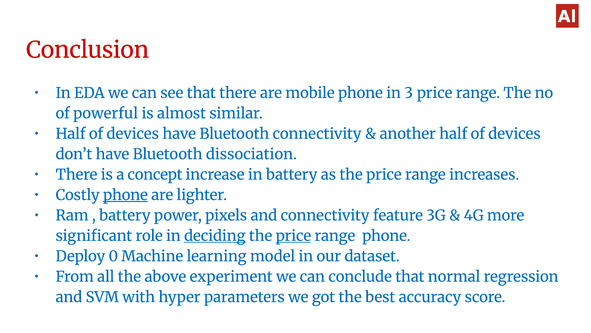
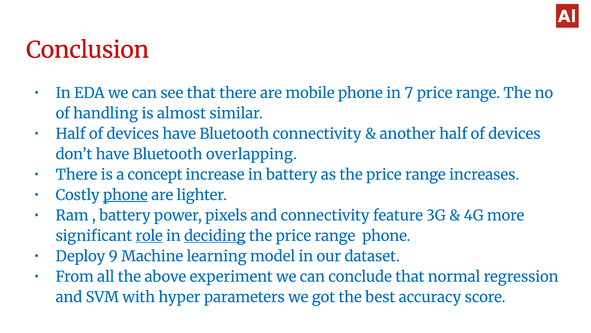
3: 3 -> 7 (409, 93)
powerful: powerful -> handling (106, 113)
dissociation: dissociation -> overlapping (251, 154)
role underline: none -> present (149, 236)
price underline: present -> none (293, 236)
0: 0 -> 9 (113, 256)
